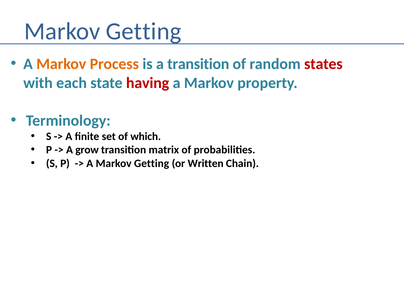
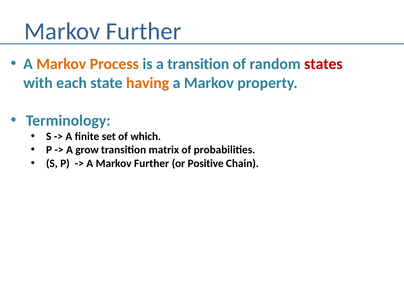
Getting: Getting -> Further (144, 31)
having colour: red -> orange (148, 83)
A Markov Getting: Getting -> Further (152, 163)
Written: Written -> Positive (206, 163)
